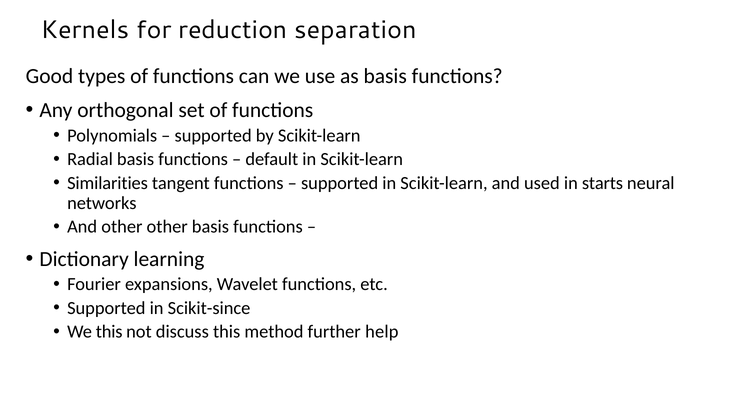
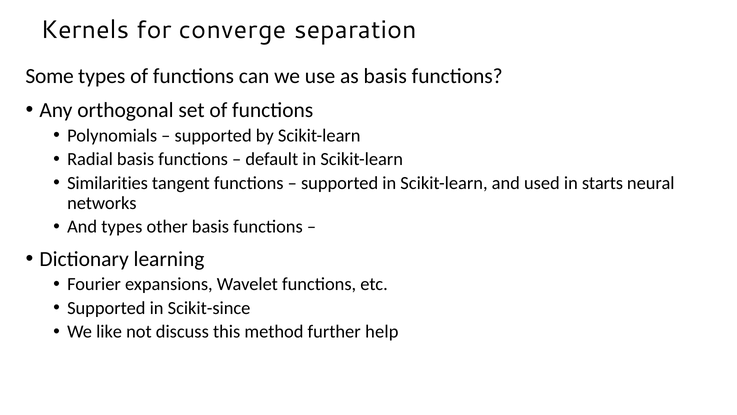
reduction: reduction -> converge (233, 30)
Good: Good -> Some (50, 76)
And other: other -> types (122, 226)
We this: this -> like (109, 332)
